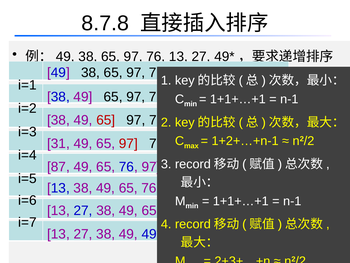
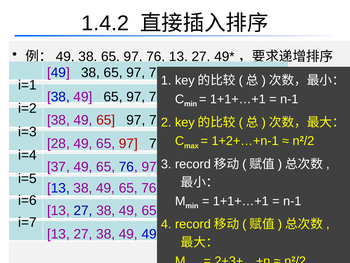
8.7.8: 8.7.8 -> 1.4.2 (105, 23)
31: 31 -> 28 (59, 143)
87: 87 -> 37 (59, 167)
